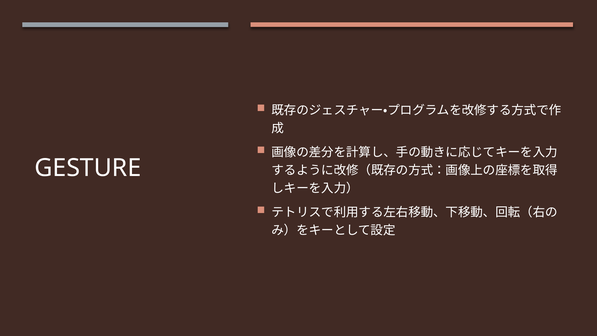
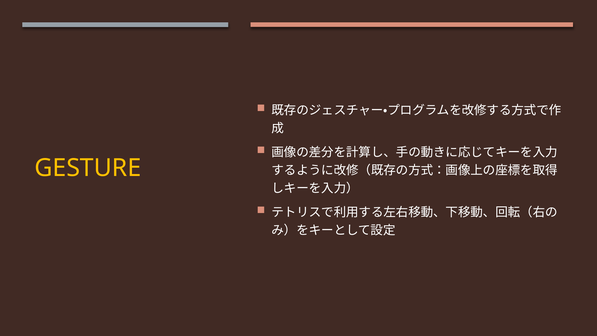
GESTURE colour: white -> yellow (88, 168)
